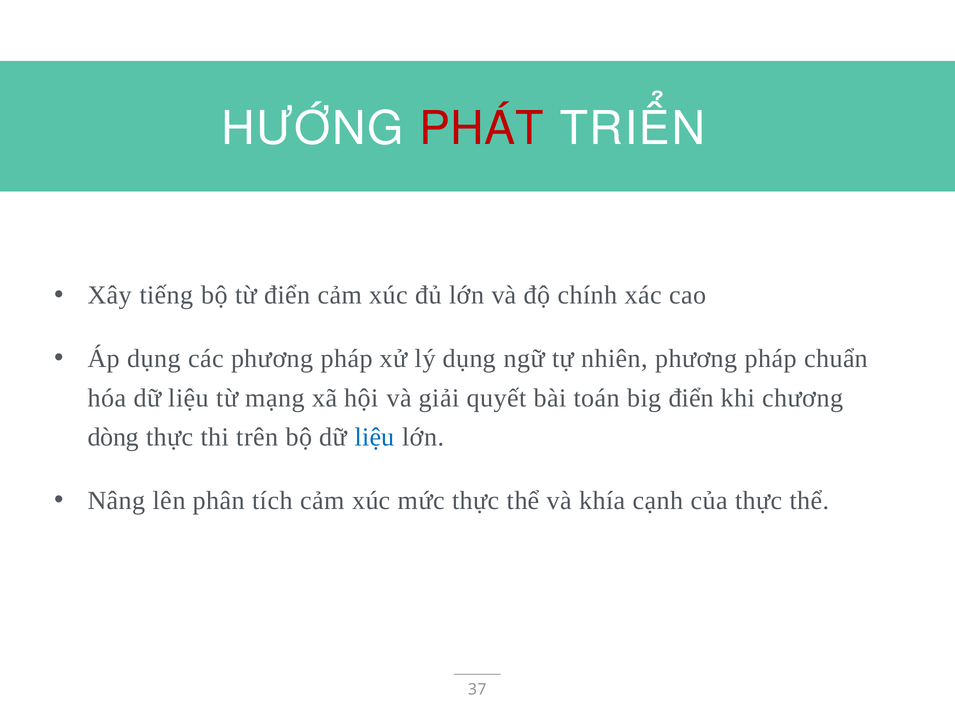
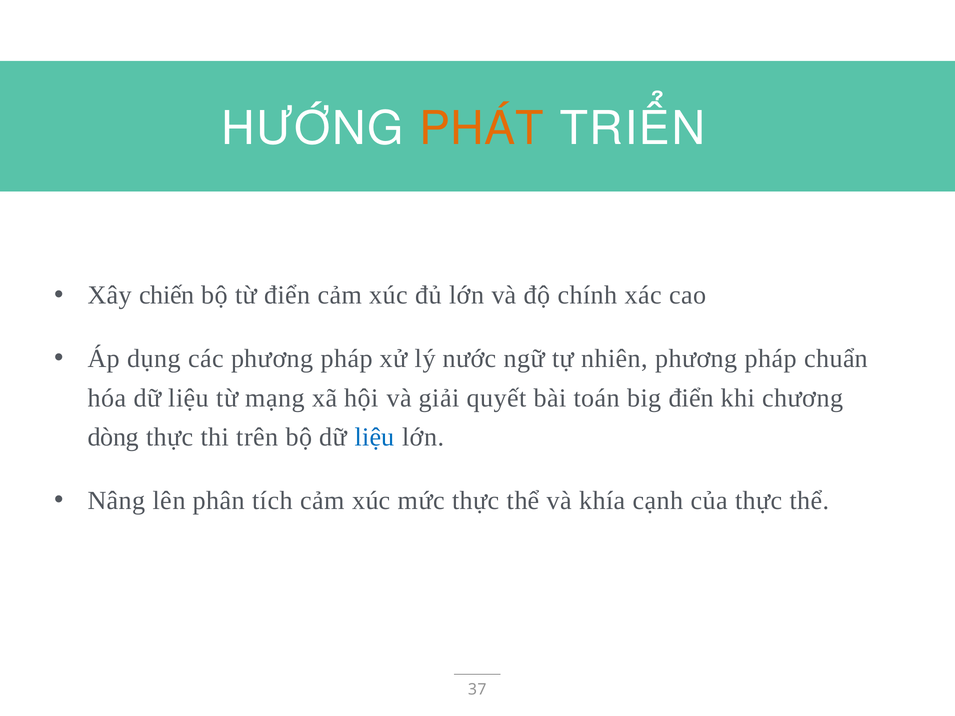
PHÁT colour: red -> orange (482, 129)
tiếng: tiếng -> chiến (167, 295)
lý dụng: dụng -> nước (470, 359)
